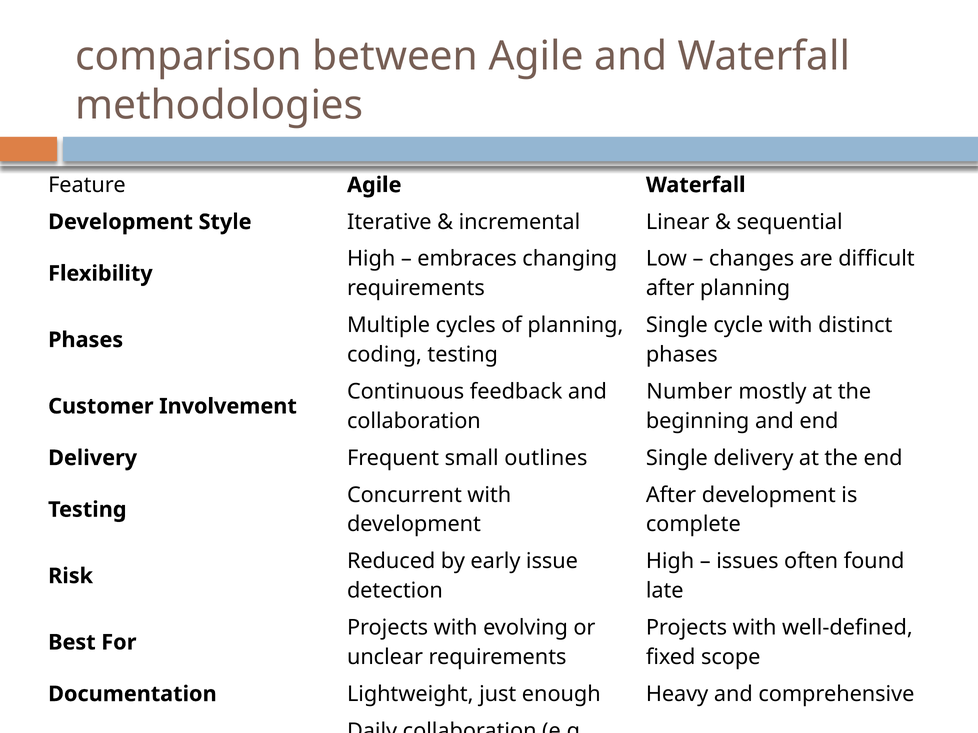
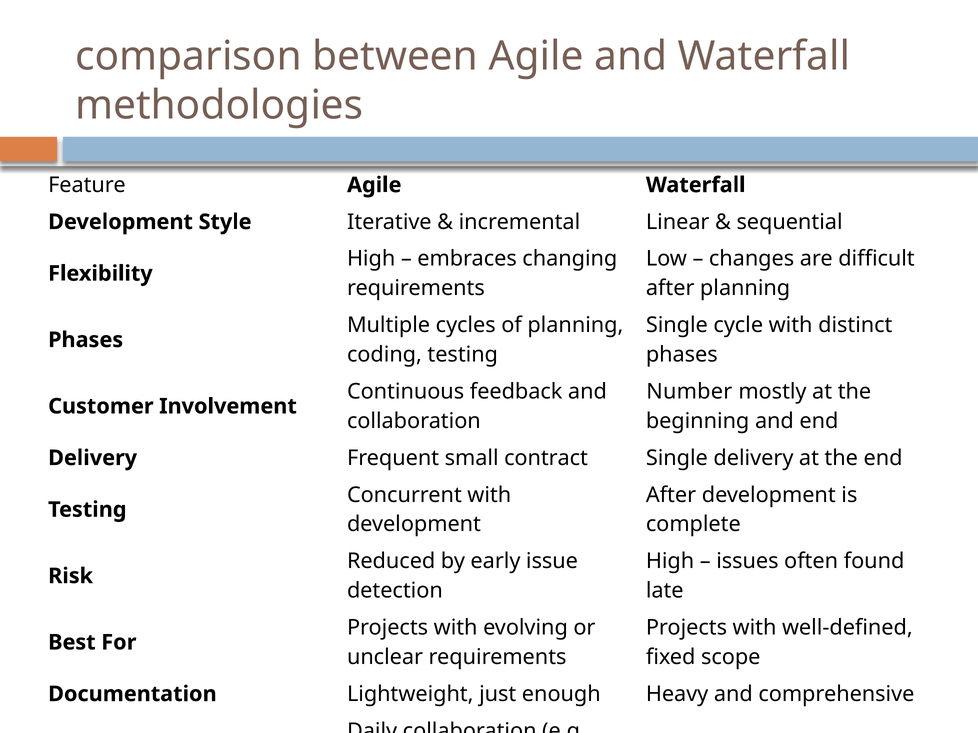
outlines: outlines -> contract (546, 458)
